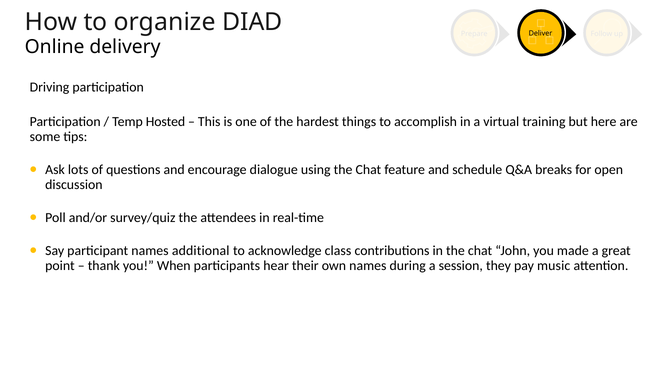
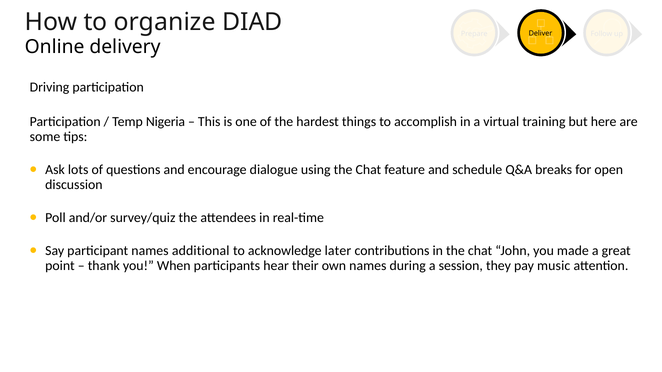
Hosted: Hosted -> Nigeria (166, 122)
class: class -> later (338, 251)
